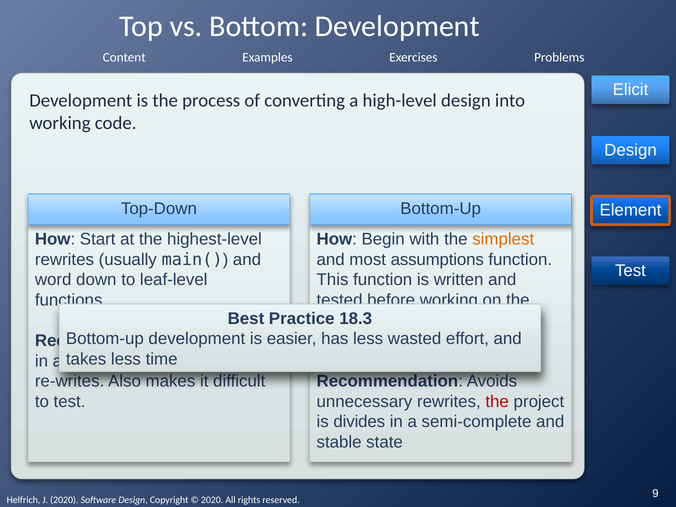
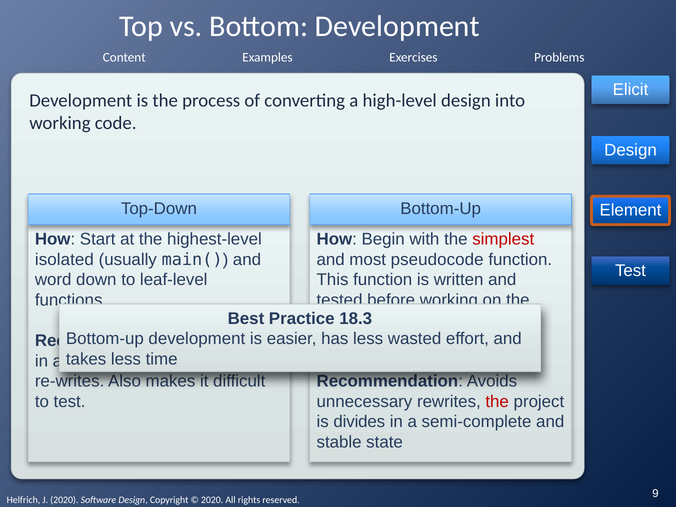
simplest colour: orange -> red (503, 239)
rewrites: rewrites -> isolated (64, 260)
assumptions: assumptions -> pseudocode (437, 260)
